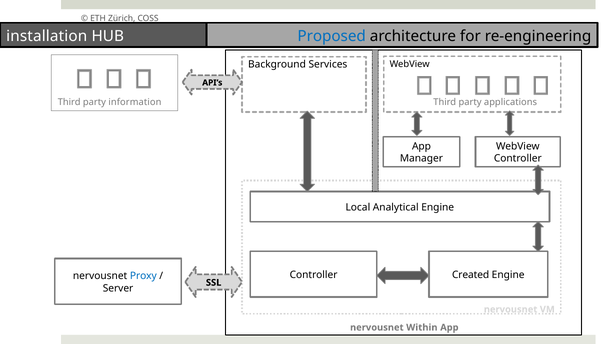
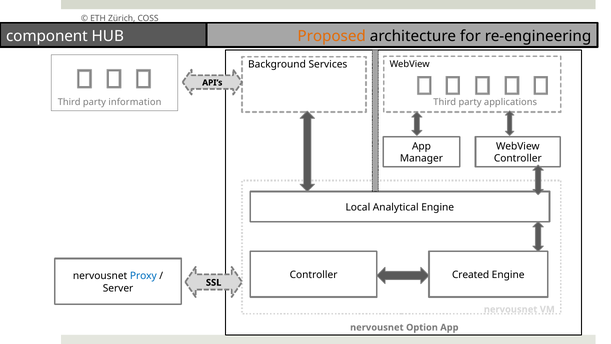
installation: installation -> component (47, 36)
Proposed colour: blue -> orange (332, 36)
Within: Within -> Option (422, 327)
